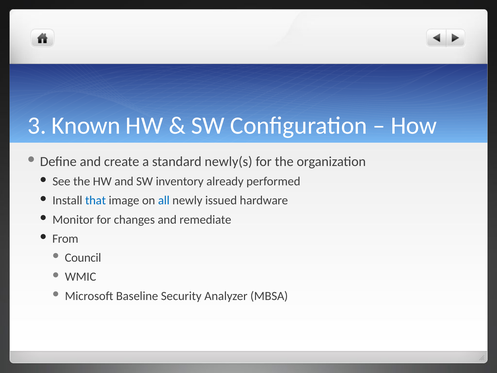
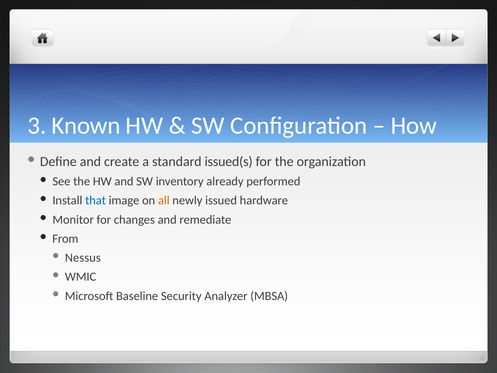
newly(s: newly(s -> issued(s (229, 162)
all colour: blue -> orange (164, 200)
Council: Council -> Nessus (83, 258)
